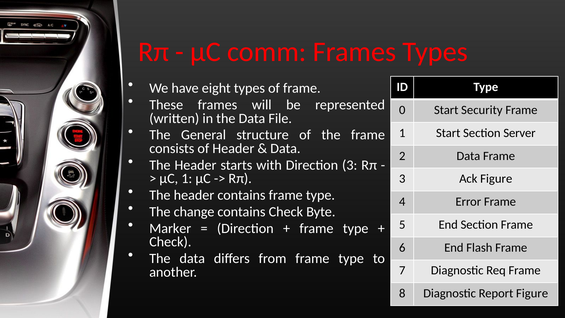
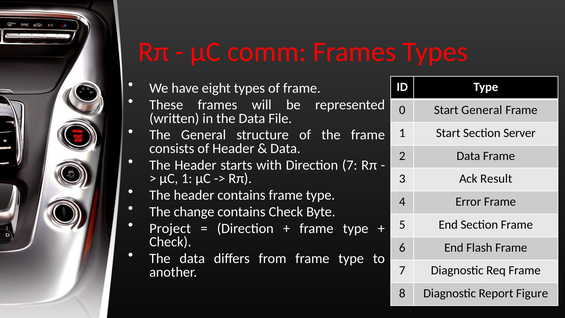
Start Security: Security -> General (482, 110)
Direction 3: 3 -> 7 (350, 165)
Ack Figure: Figure -> Result (496, 179)
Marker: Marker -> Project (170, 228)
